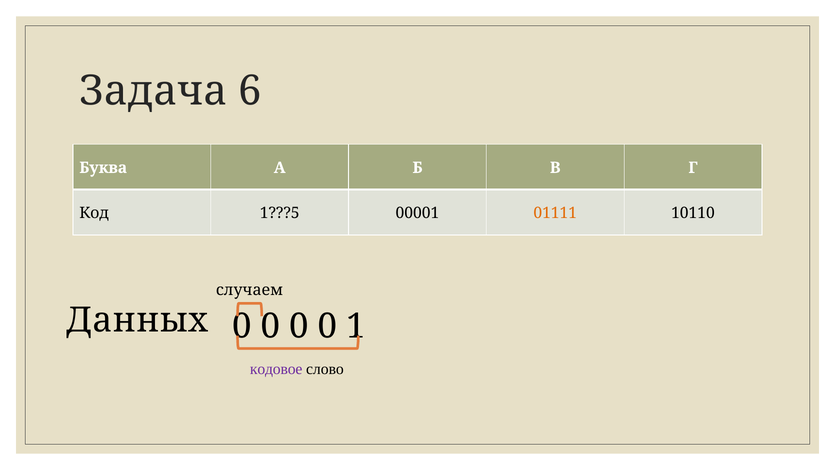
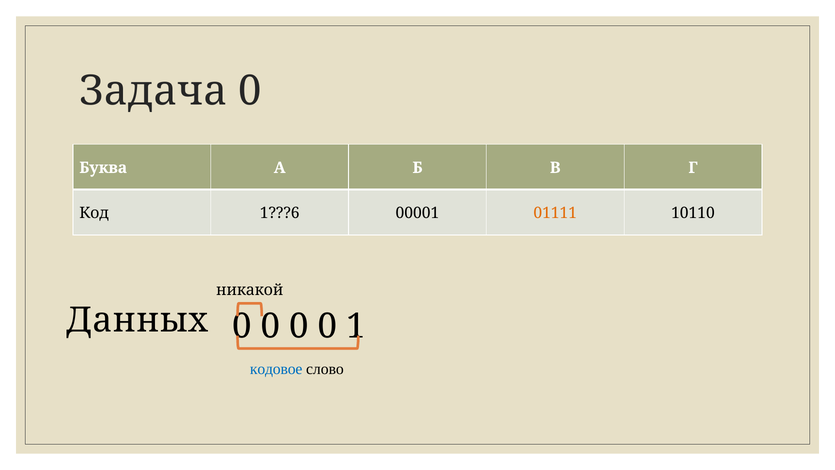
Задача 6: 6 -> 0 (250, 91)
1???5: 1???5 -> 1???6 (280, 213)
случаем: случаем -> никакой (250, 290)
кодовое colour: purple -> blue (276, 369)
